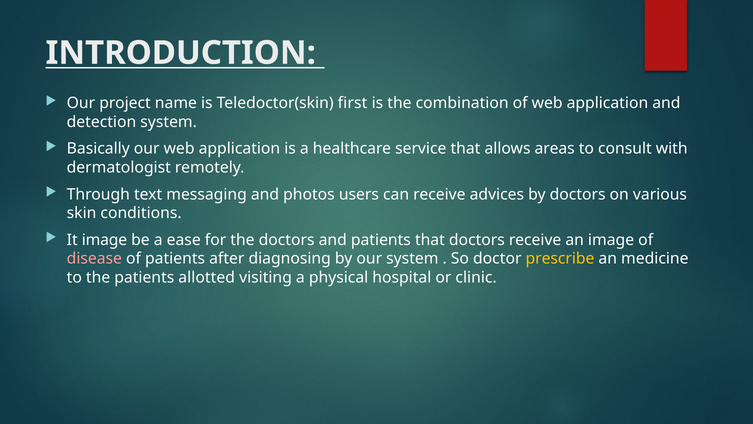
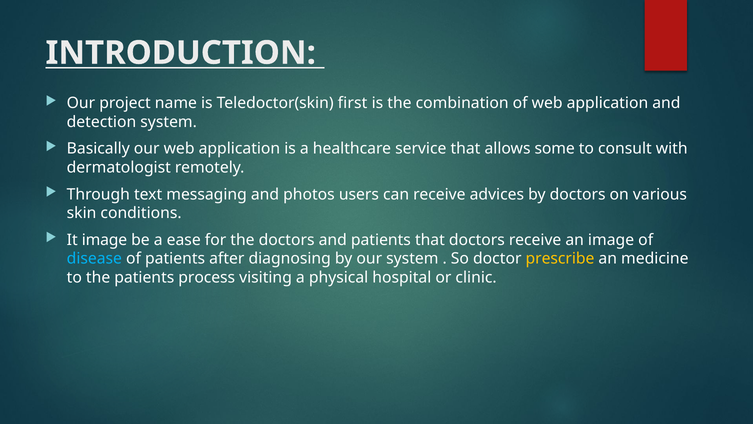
areas: areas -> some (555, 149)
disease colour: pink -> light blue (94, 258)
allotted: allotted -> process (207, 277)
